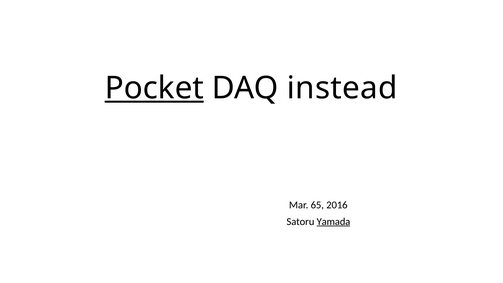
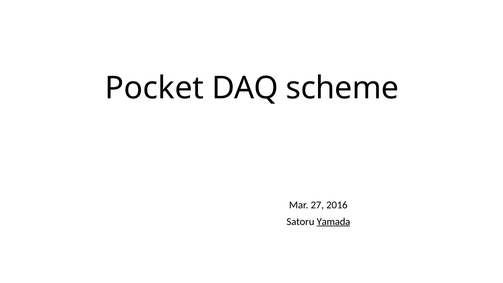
Pocket underline: present -> none (154, 88)
instead: instead -> scheme (342, 88)
65: 65 -> 27 (317, 205)
